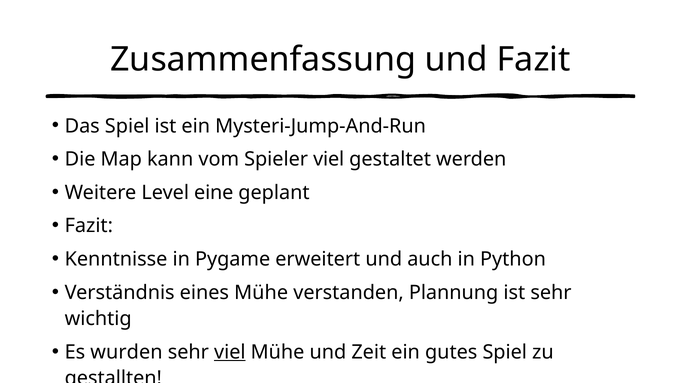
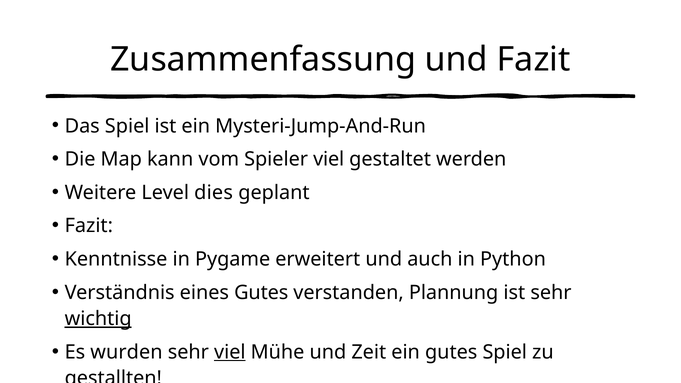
eine: eine -> dies (214, 193)
eines Mühe: Mühe -> Gutes (261, 293)
wichtig underline: none -> present (98, 319)
